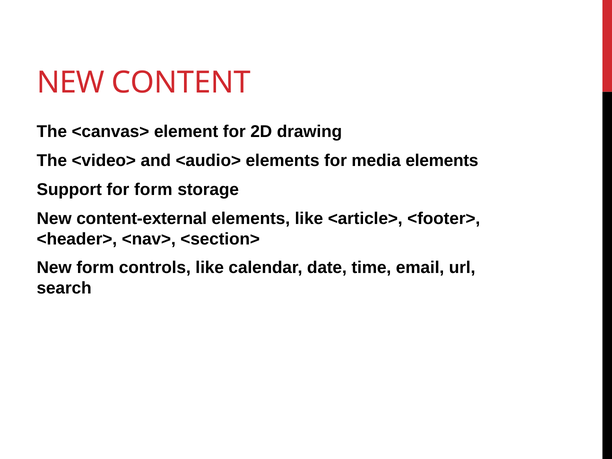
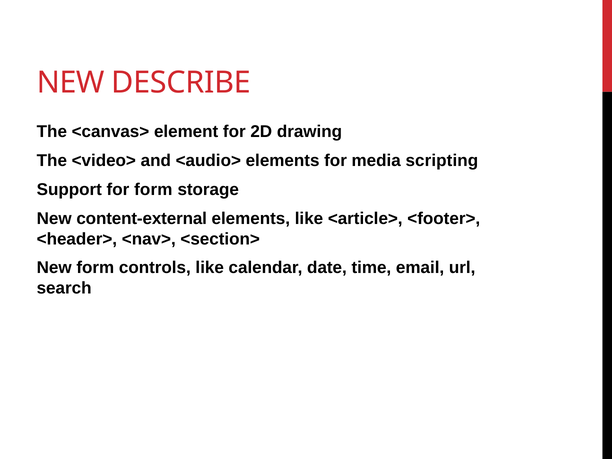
CONTENT: CONTENT -> DESCRIBE (181, 83)
media elements: elements -> scripting (442, 161)
